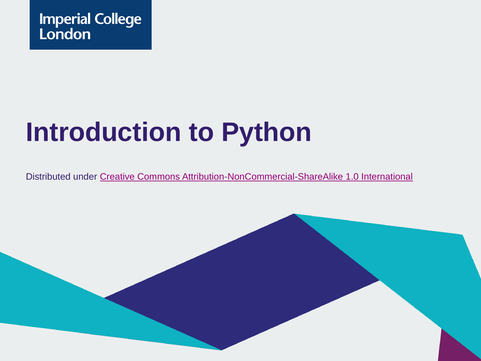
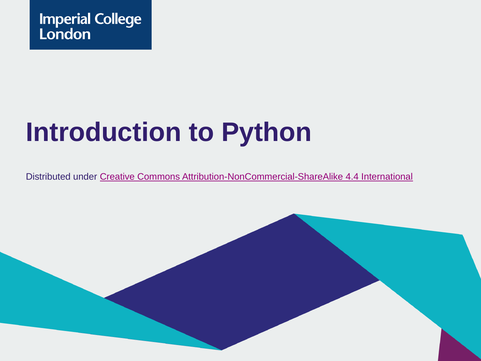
1.0: 1.0 -> 4.4 (352, 177)
